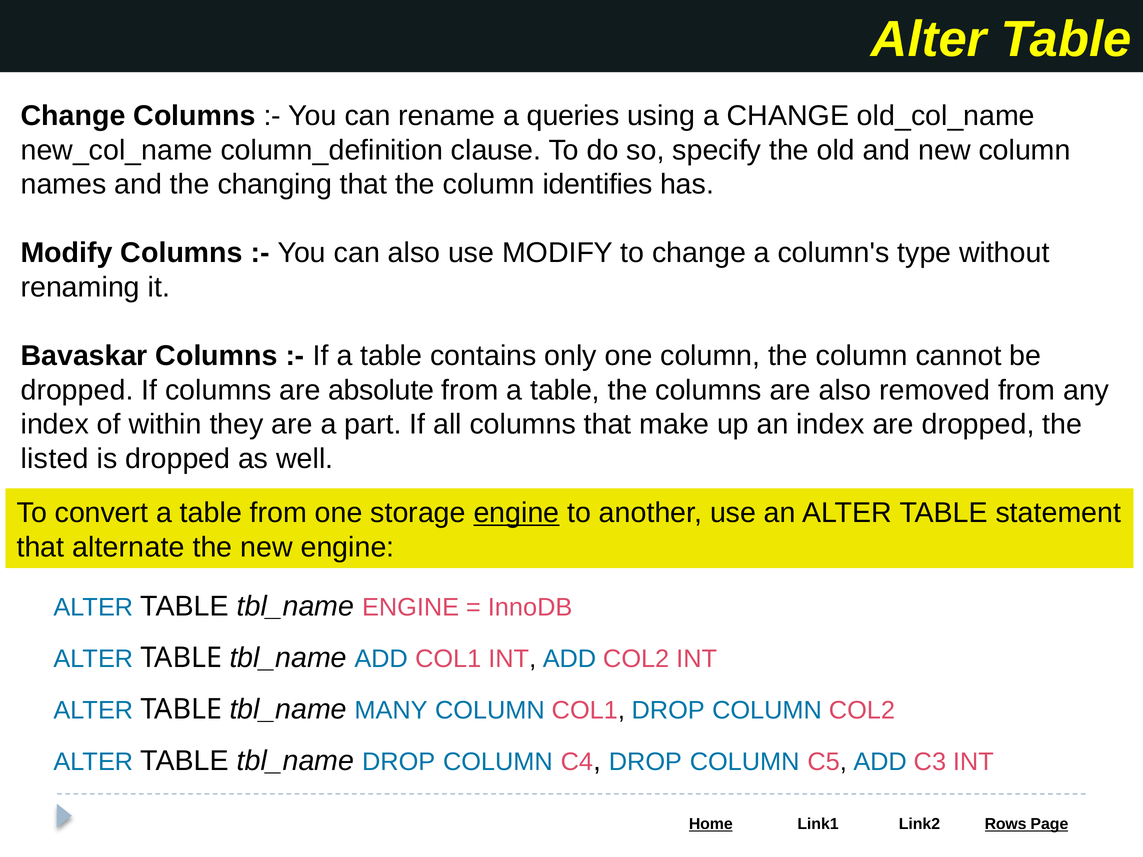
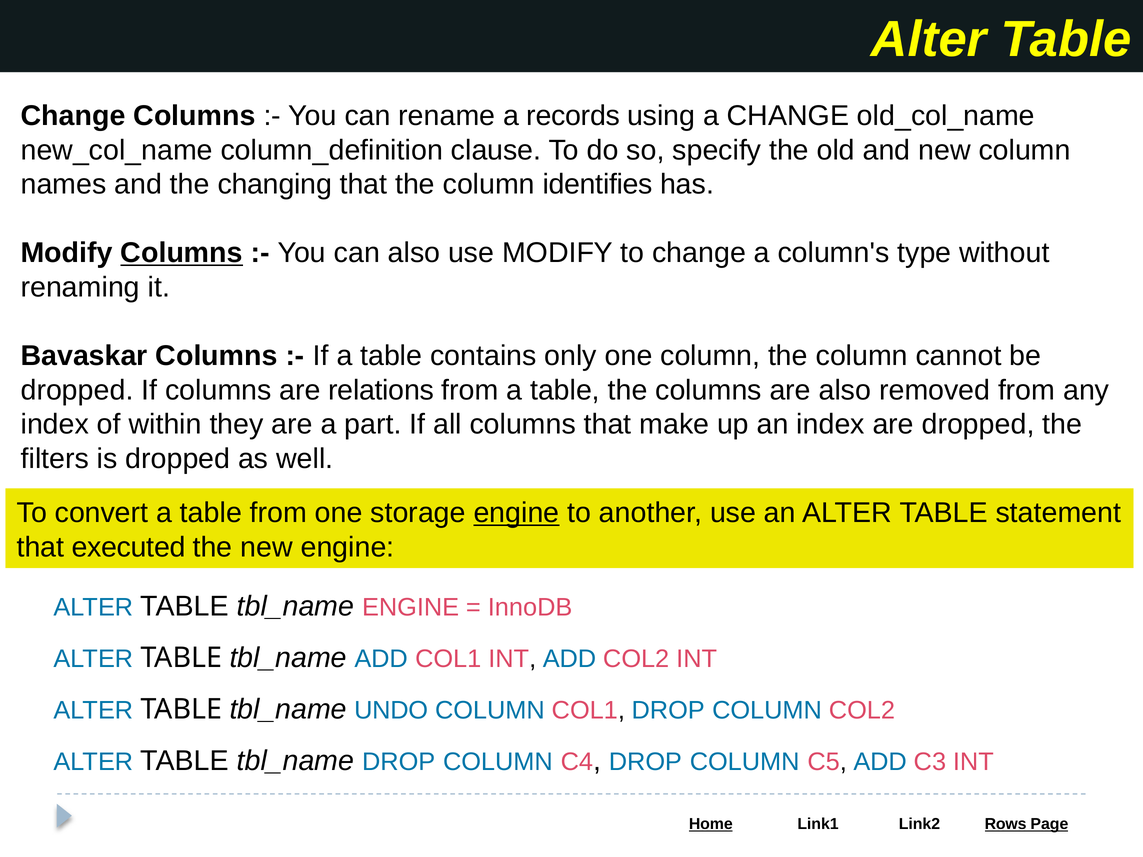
queries: queries -> records (573, 116)
Columns underline: none -> present (182, 253)
absolute: absolute -> relations (381, 390)
listed: listed -> filters (55, 459)
alternate: alternate -> executed (129, 547)
MANY: MANY -> UNDO (391, 711)
